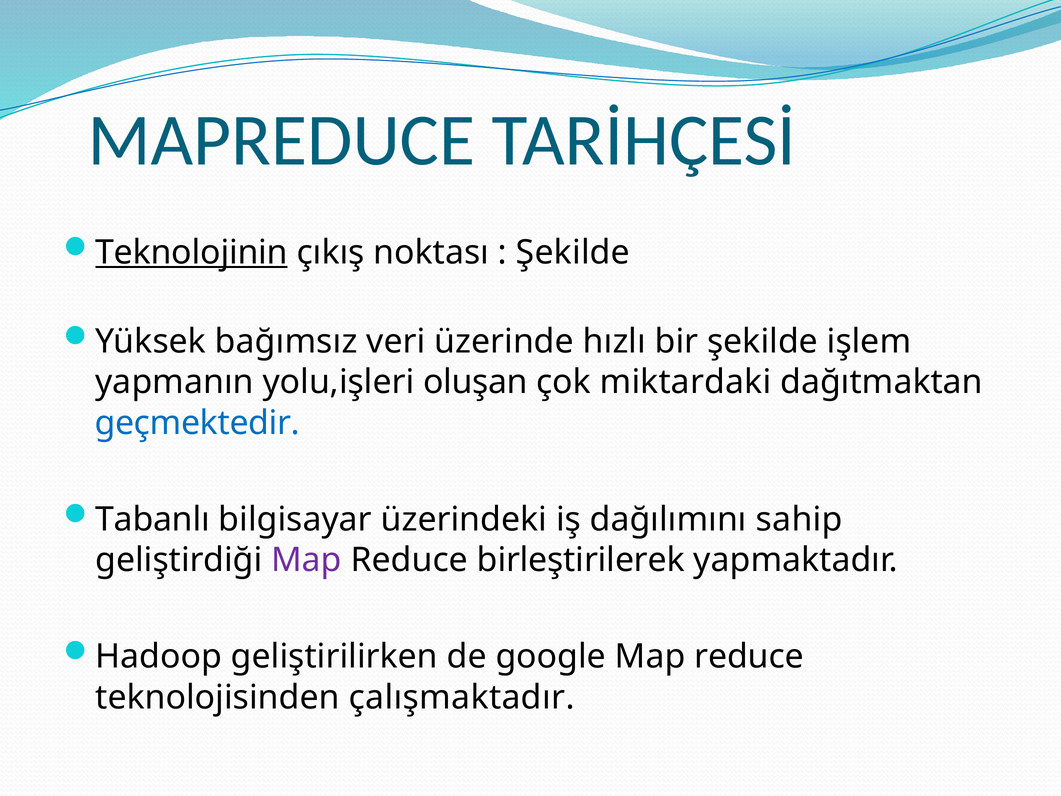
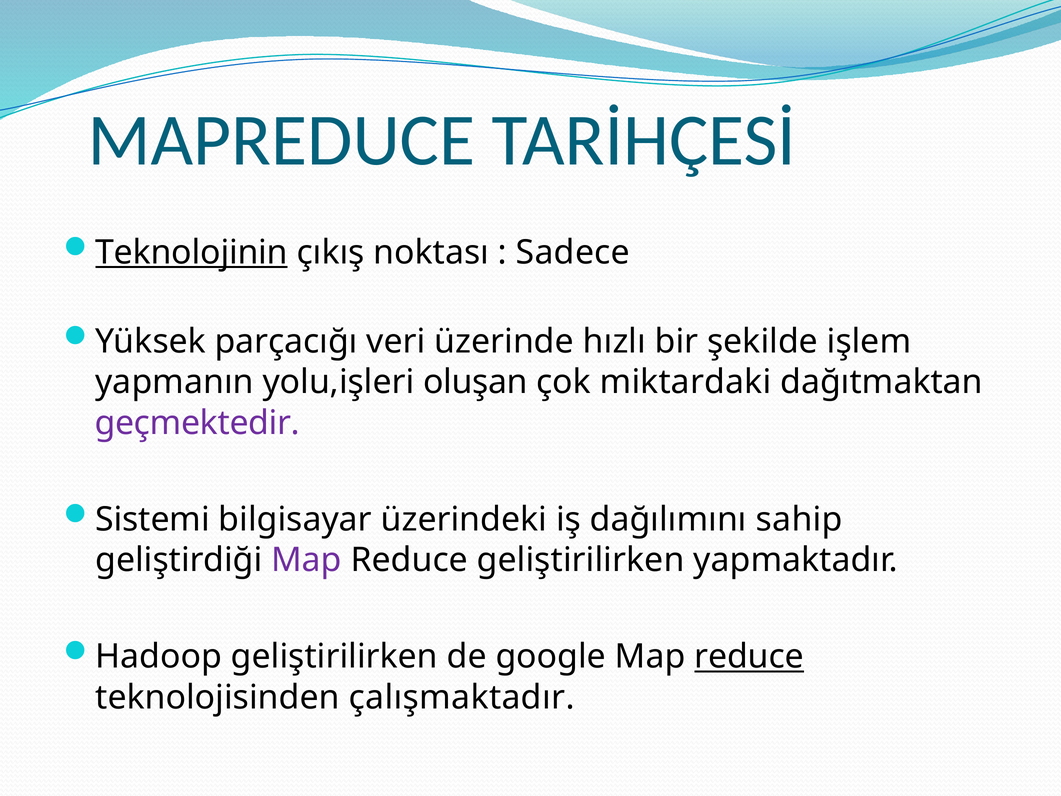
Şekilde: Şekilde -> Sadece (573, 252)
bağımsız: bağımsız -> parçacığı (286, 341)
geçmektedir colour: blue -> purple (197, 423)
Tabanlı: Tabanlı -> Sistemi (153, 519)
Reduce birleştirilerek: birleştirilerek -> geliştirilirken (581, 560)
reduce underline: none -> present (749, 656)
